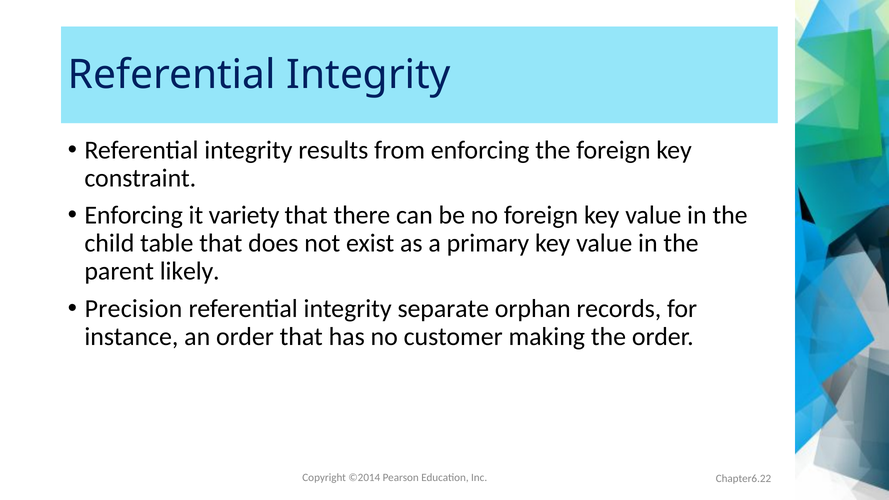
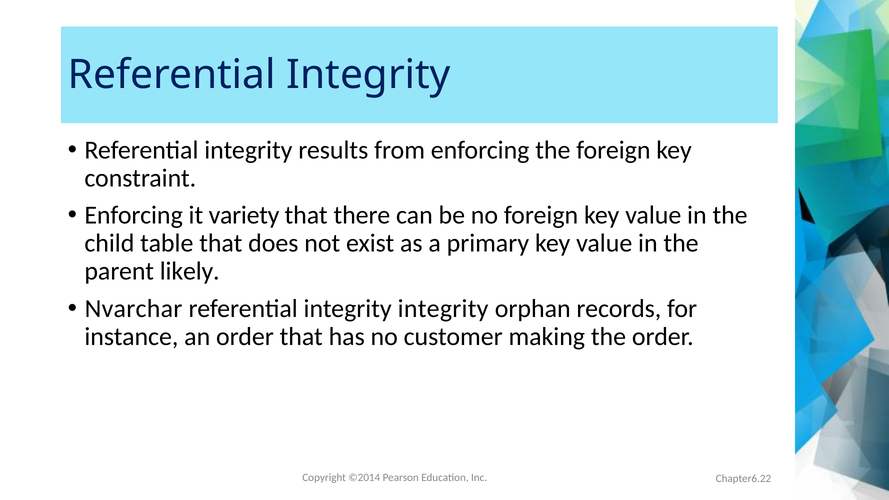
Precision: Precision -> Nvarchar (134, 309)
integrity separate: separate -> integrity (443, 309)
